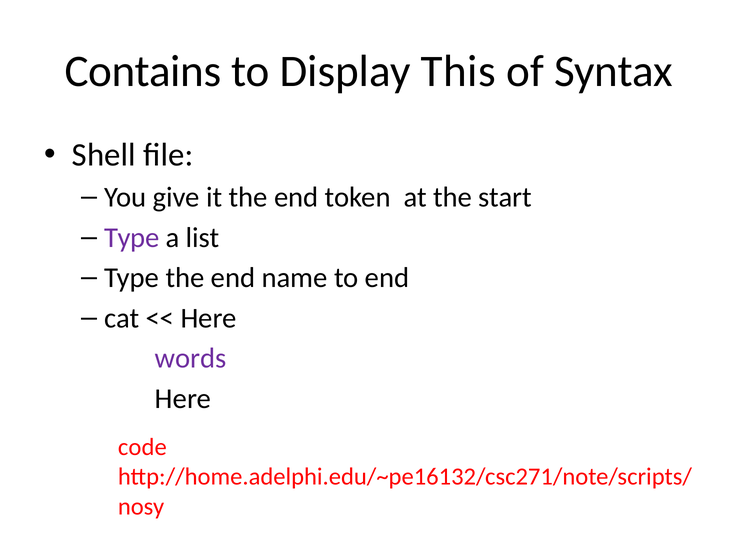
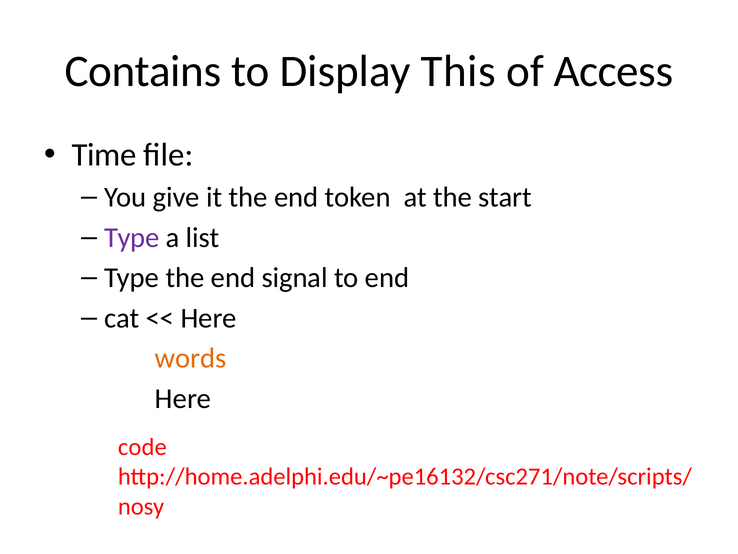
Syntax: Syntax -> Access (613, 71)
Shell: Shell -> Time (104, 155)
name: name -> signal (295, 278)
words colour: purple -> orange (191, 358)
